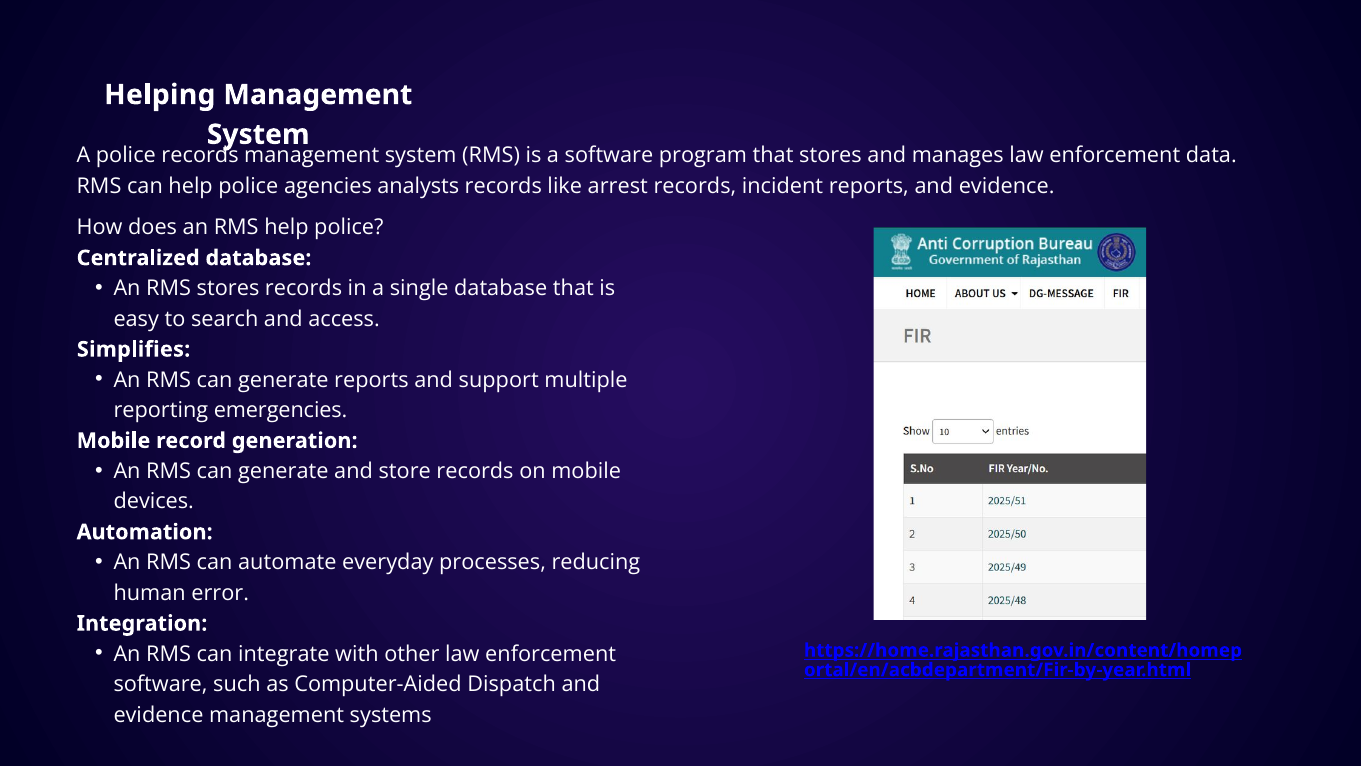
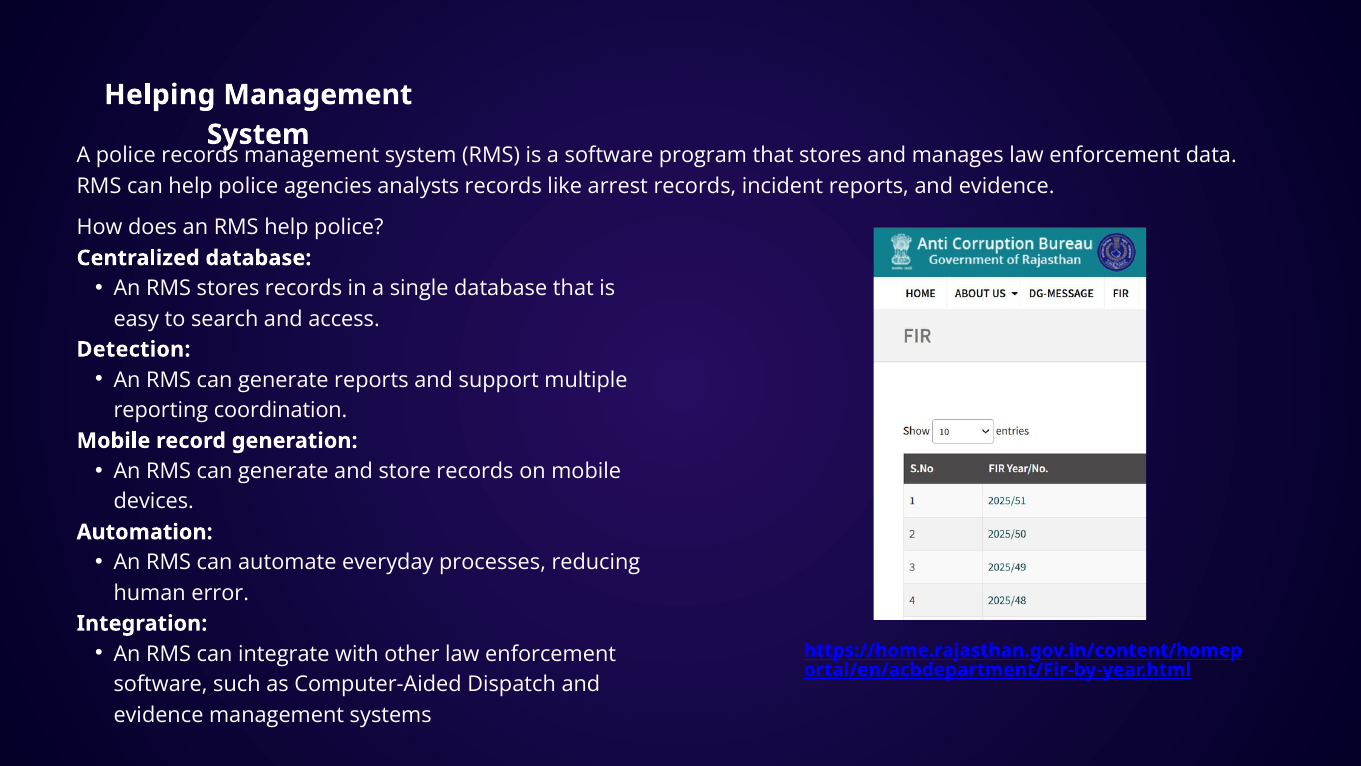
Simplifies: Simplifies -> Detection (134, 349)
emergencies: emergencies -> coordination (281, 410)
